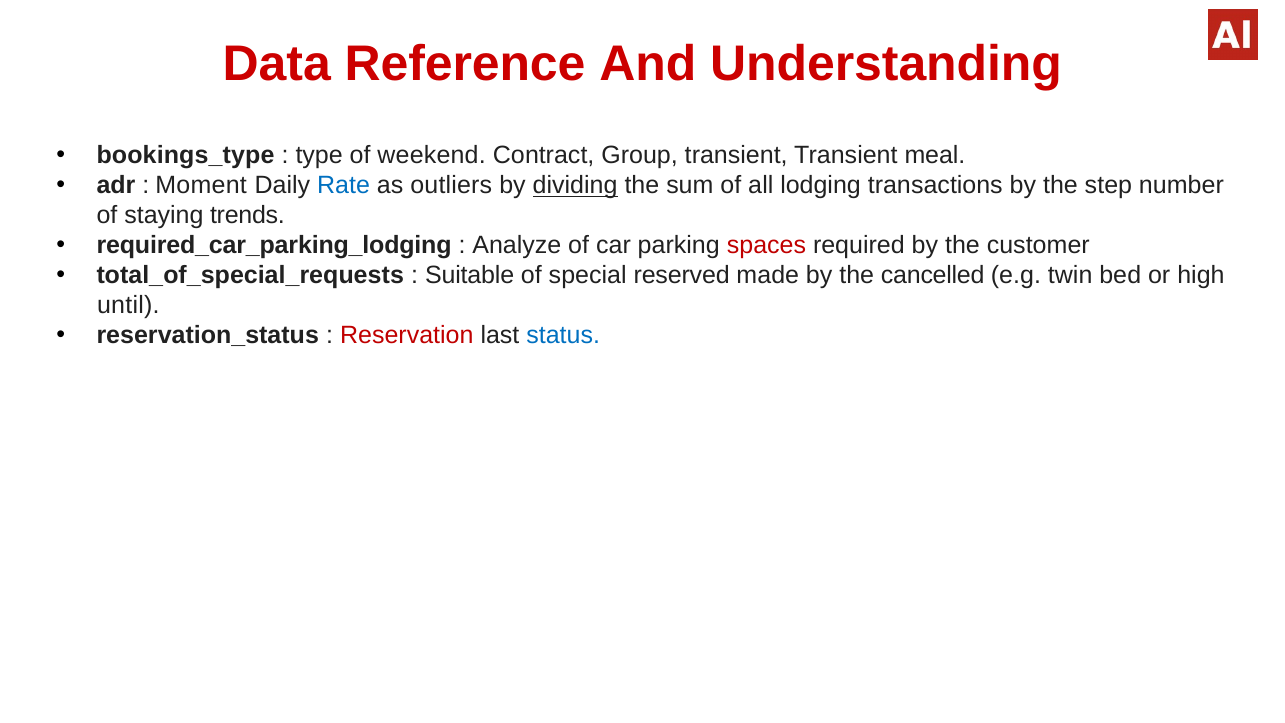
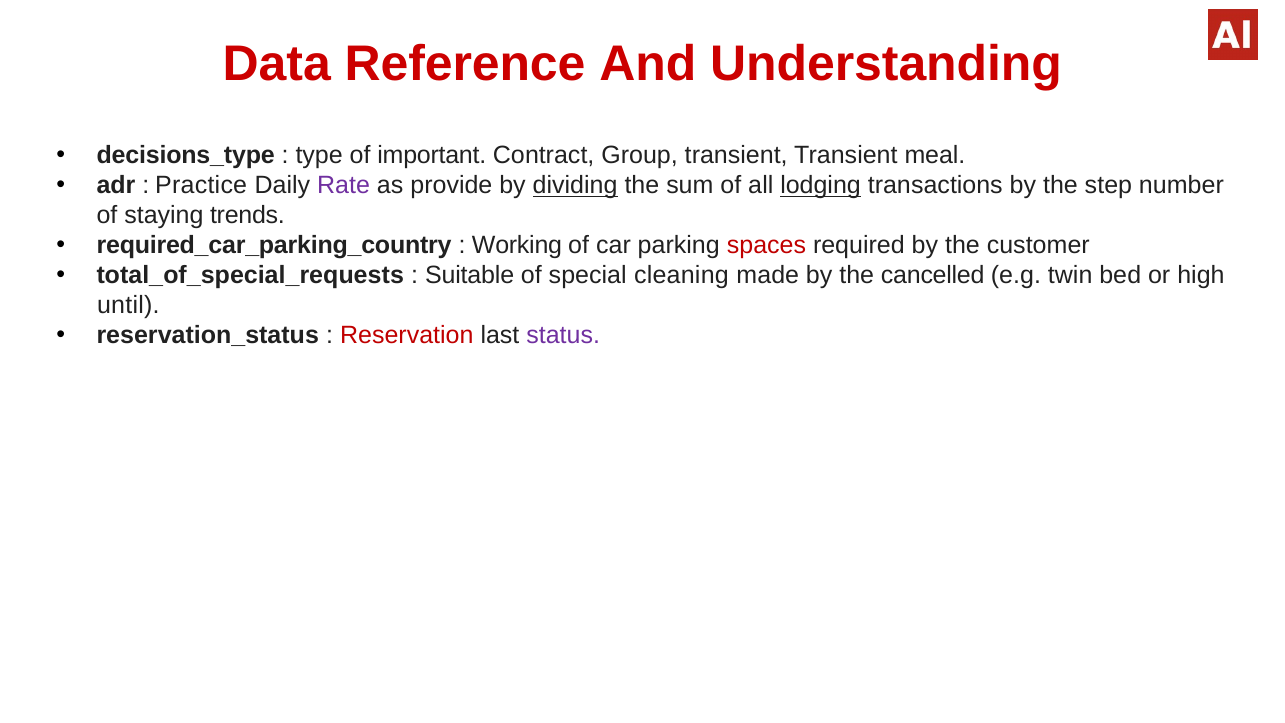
bookings_type: bookings_type -> decisions_type (186, 156)
weekend: weekend -> important (432, 156)
Moment: Moment -> Practice (201, 186)
Rate colour: blue -> purple (344, 186)
outliers: outliers -> provide (451, 186)
lodging underline: none -> present (821, 186)
required_car_parking_lodging: required_car_parking_lodging -> required_car_parking_country (274, 246)
Analyze: Analyze -> Working (517, 246)
reserved: reserved -> cleaning (681, 276)
status colour: blue -> purple (563, 336)
